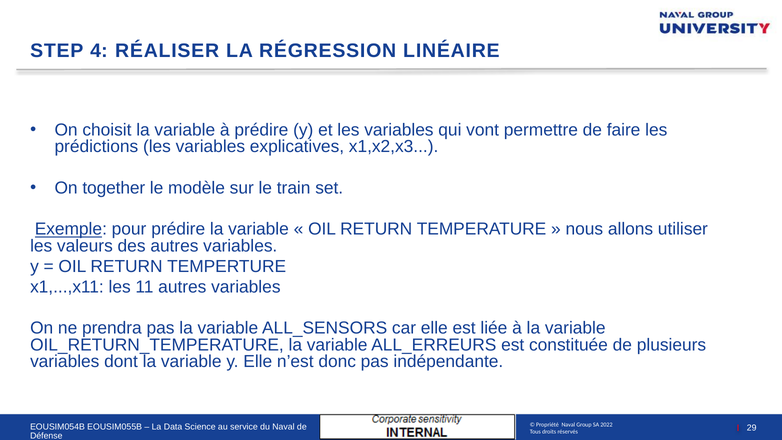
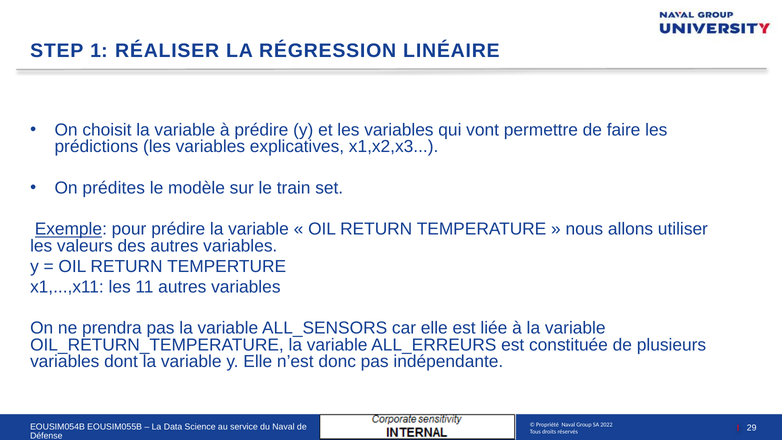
4: 4 -> 1 (99, 51)
together: together -> prédites (114, 188)
